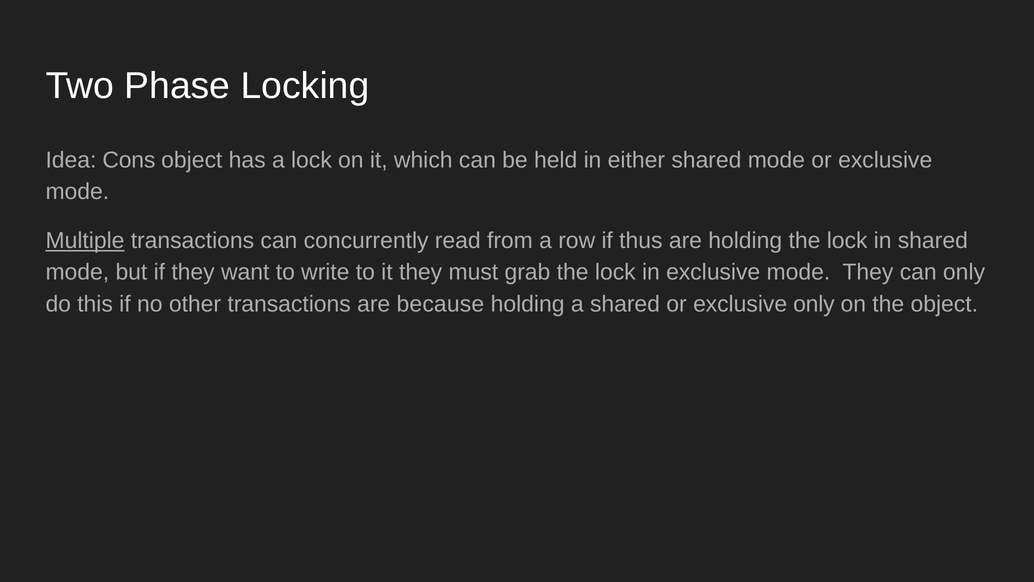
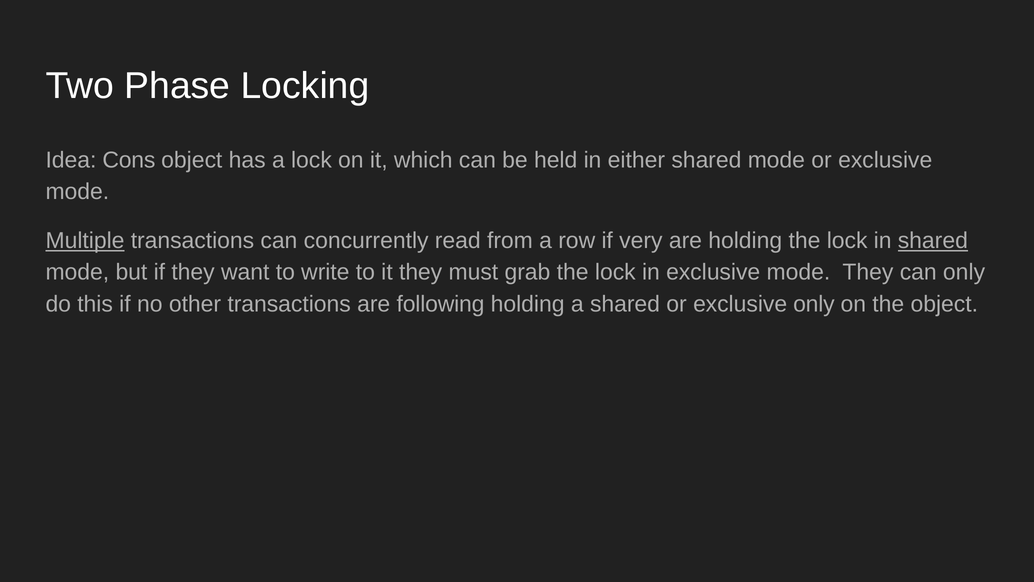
thus: thus -> very (641, 241)
shared underline: none -> present (933, 241)
because: because -> following (441, 304)
